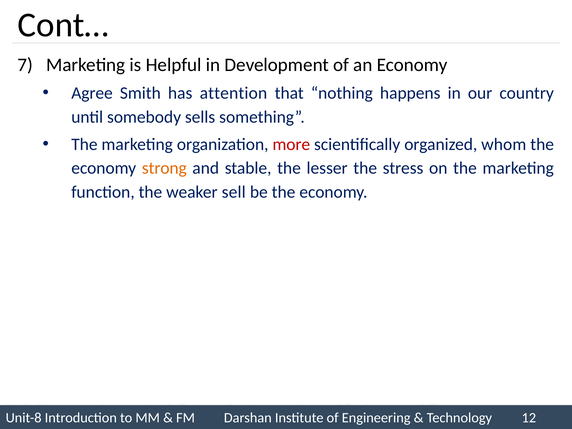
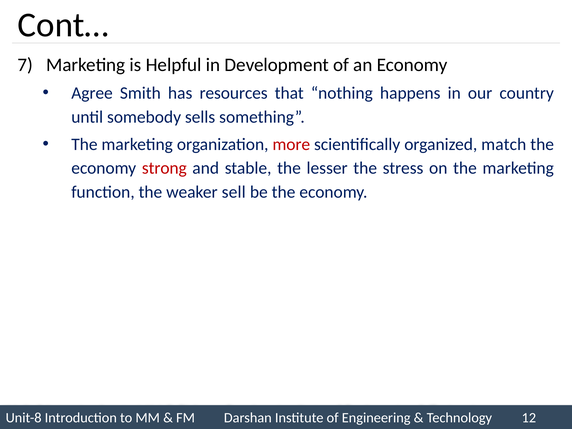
attention: attention -> resources (234, 93)
whom: whom -> match (504, 144)
strong colour: orange -> red (164, 168)
